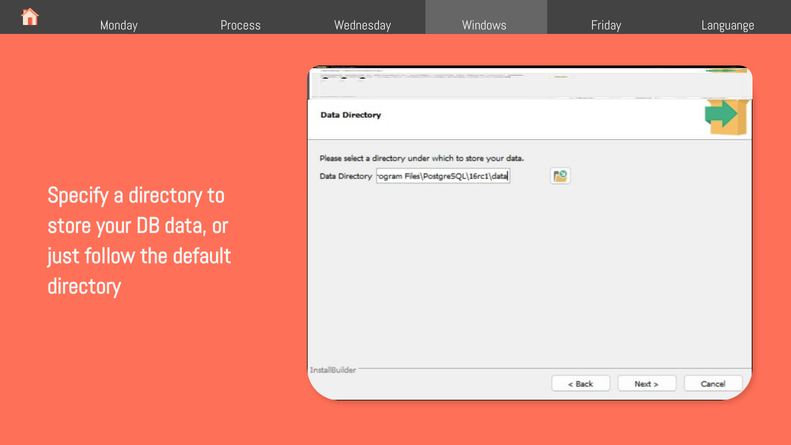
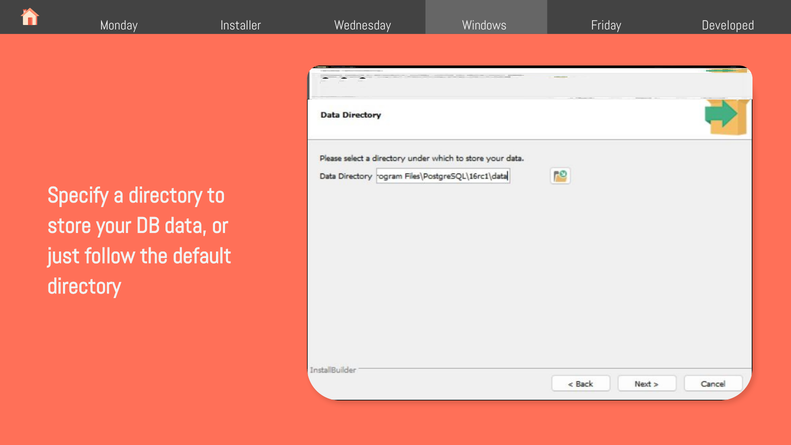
Process: Process -> Installer (241, 25)
Languange: Languange -> Developed (728, 25)
